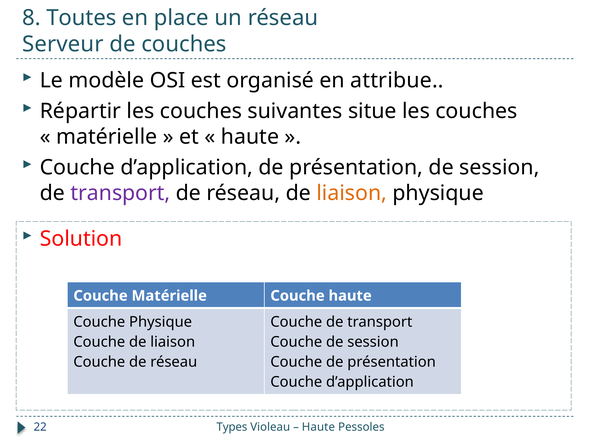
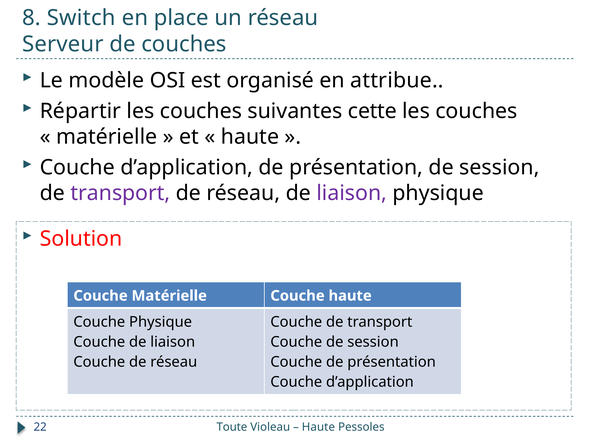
Toutes: Toutes -> Switch (81, 18)
situe: situe -> cette (372, 111)
liaison colour: orange -> purple (352, 193)
Types: Types -> Toute (232, 427)
